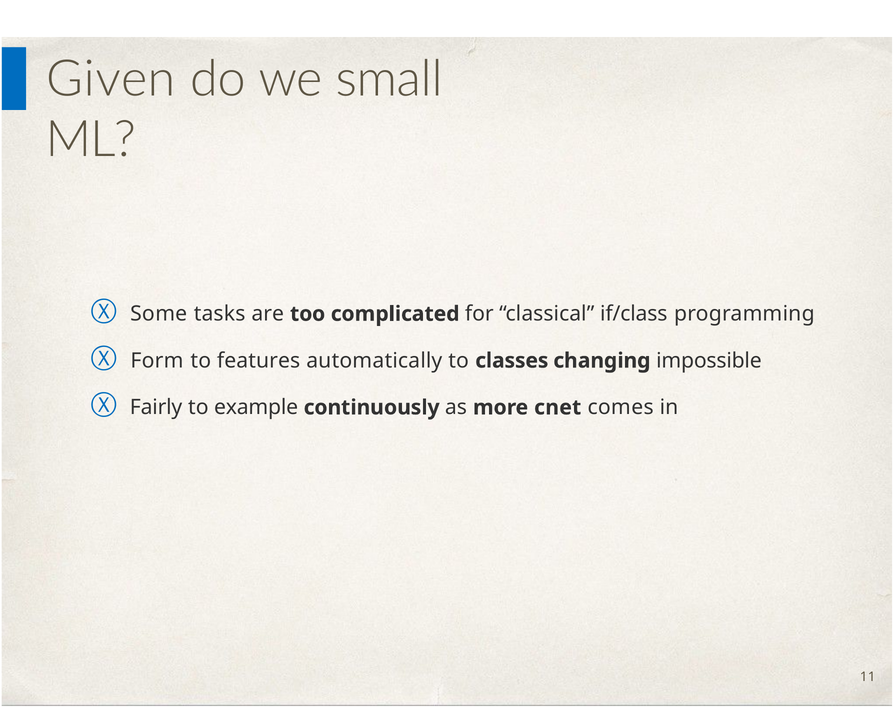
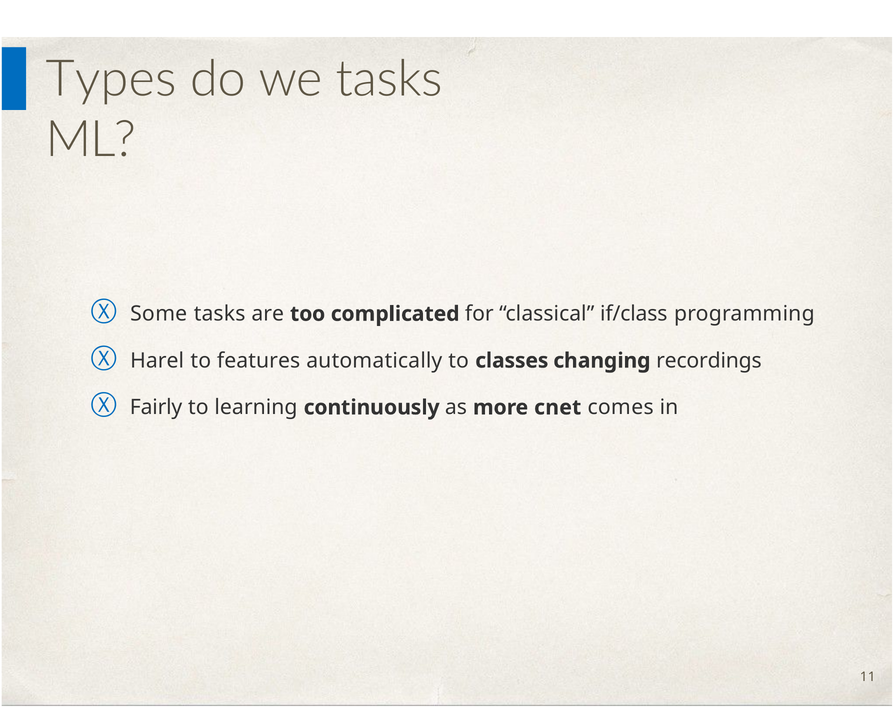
Given: Given -> Types (111, 79)
we small: small -> tasks (389, 79)
Form: Form -> Harel (157, 361)
impossible: impossible -> recordings (709, 361)
example: example -> learning (256, 407)
